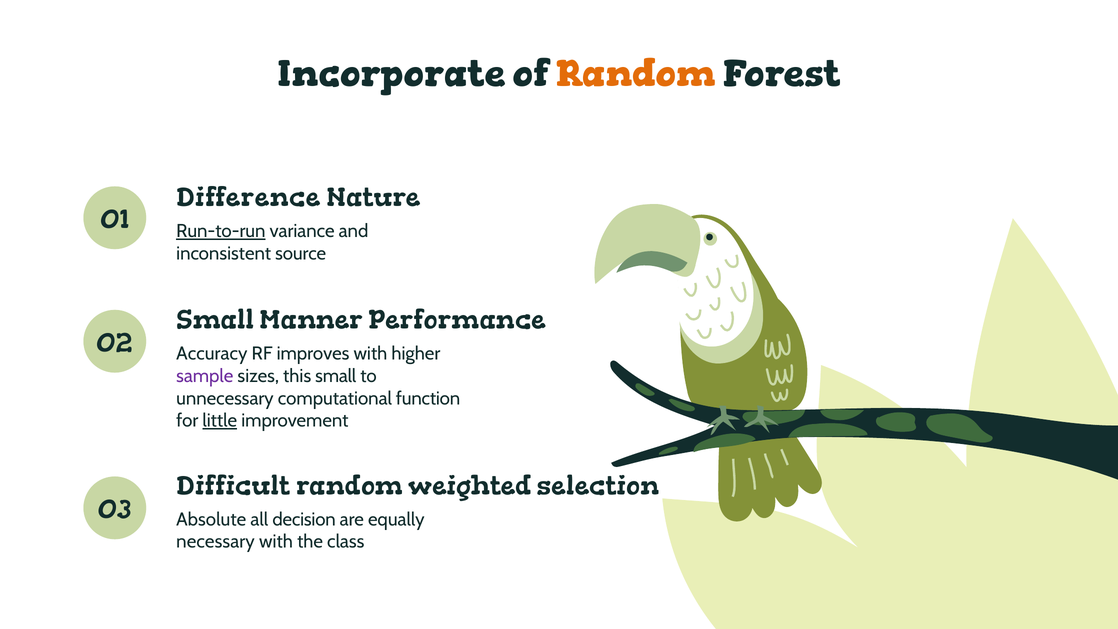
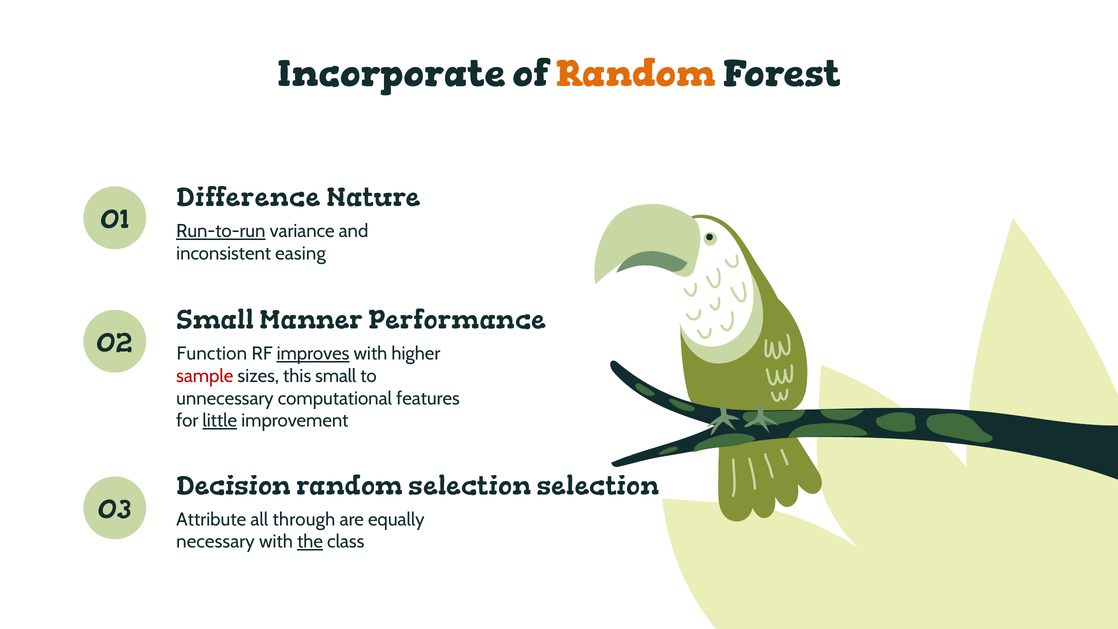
source: source -> easing (301, 254)
Accuracy: Accuracy -> Function (212, 354)
improves underline: none -> present (313, 354)
sample colour: purple -> red (205, 376)
function: function -> features (428, 398)
Difficult: Difficult -> Decision (234, 486)
random weighted: weighted -> selection (470, 486)
Absolute: Absolute -> Attribute (211, 519)
decision: decision -> through (304, 519)
the underline: none -> present (310, 542)
